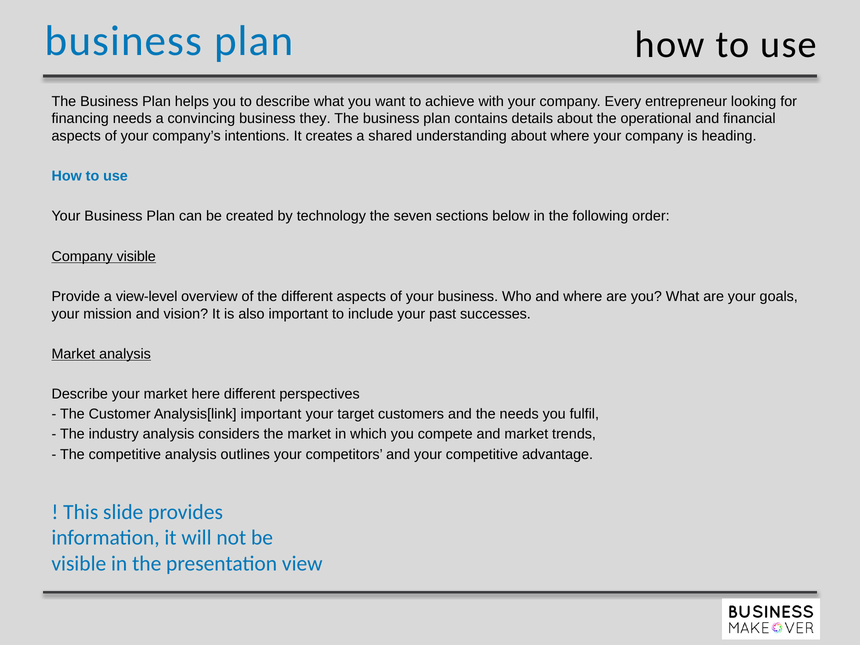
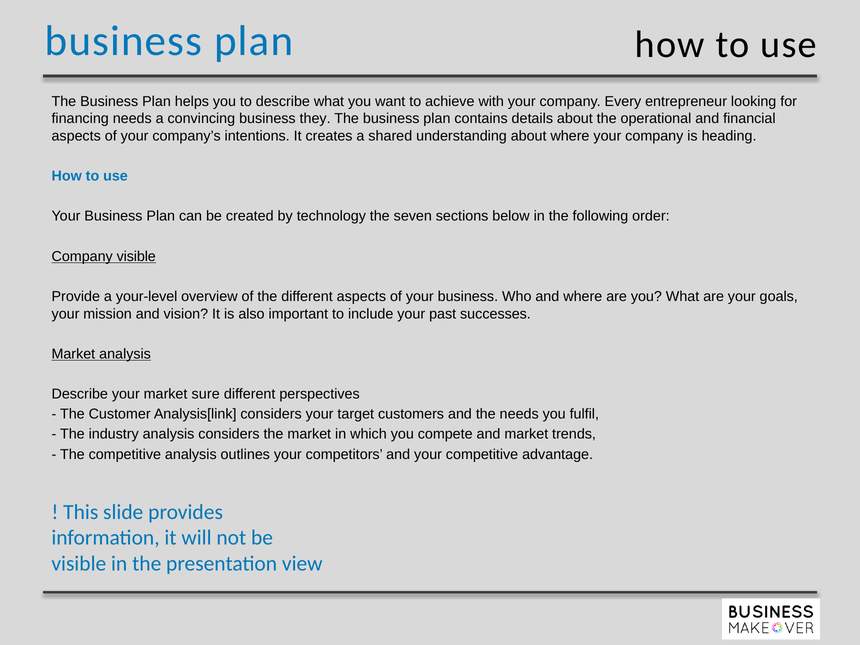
view-level: view-level -> your-level (147, 297)
here: here -> sure (206, 394)
Analysis[link important: important -> considers (271, 414)
